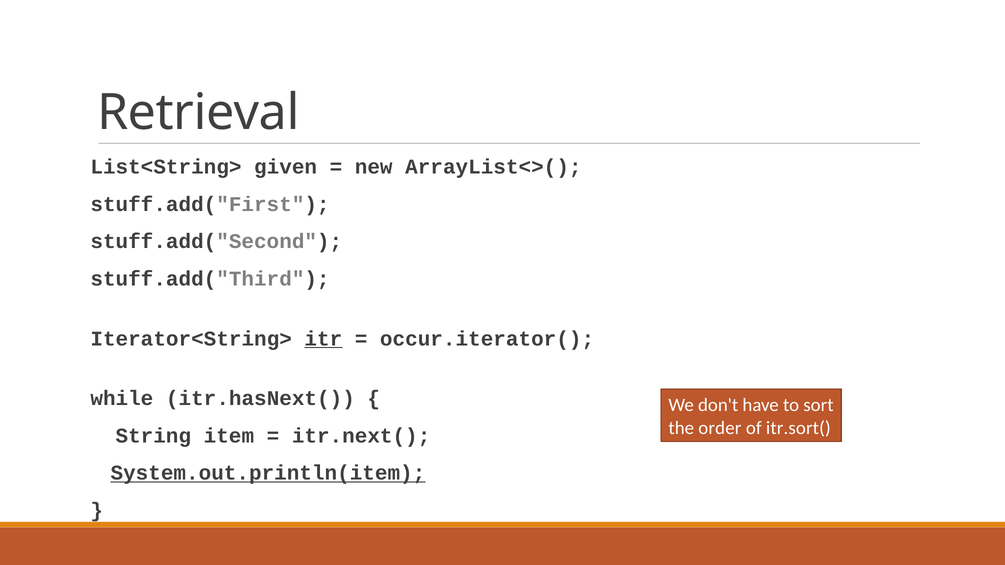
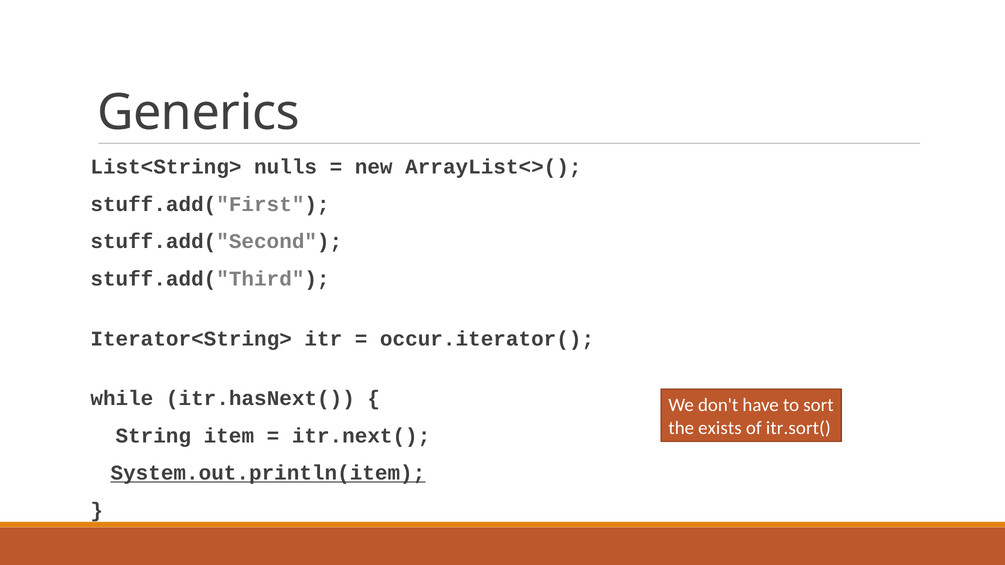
Retrieval: Retrieval -> Generics (198, 113)
given: given -> nulls (286, 167)
itr underline: present -> none (323, 339)
order: order -> exists (720, 428)
